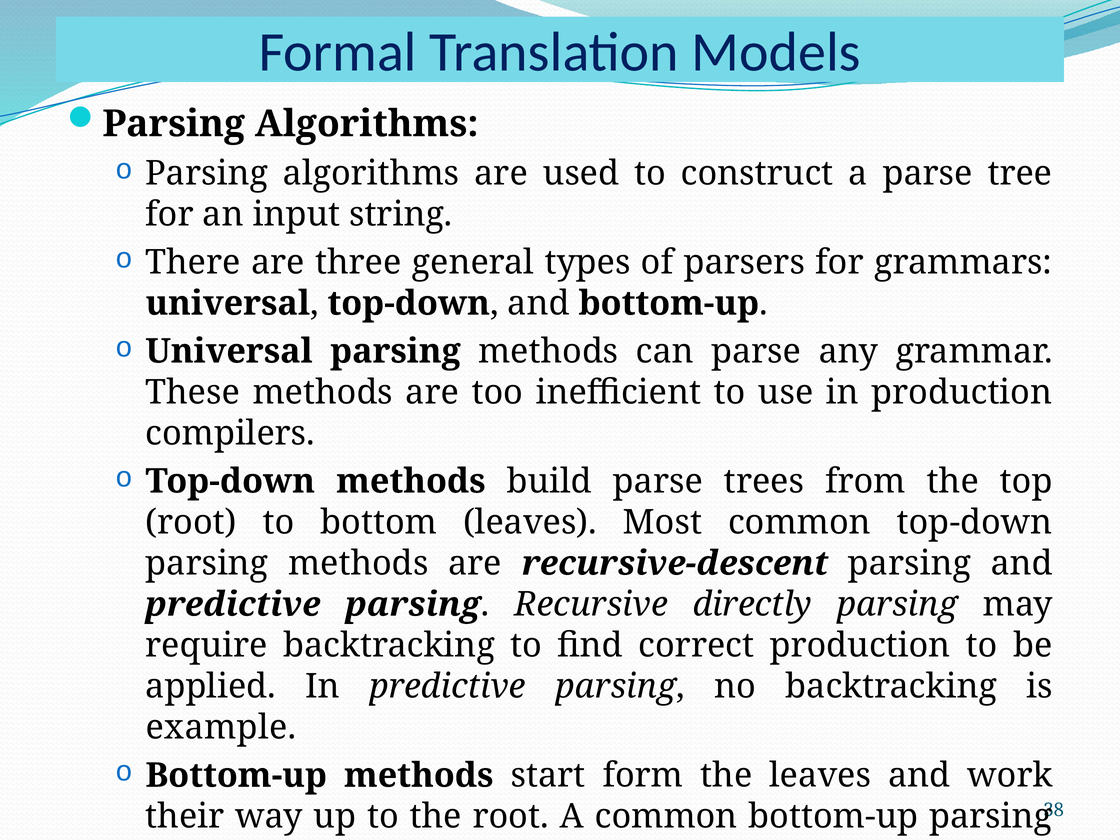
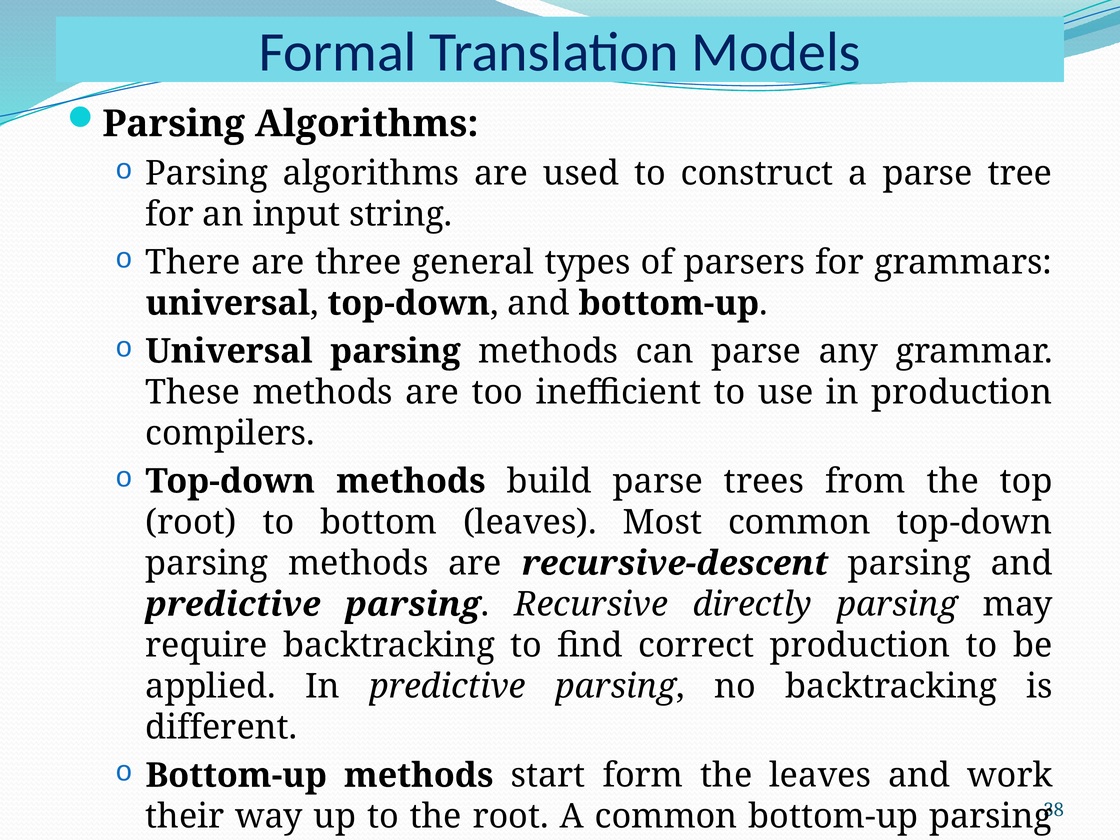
example: example -> different (221, 728)
